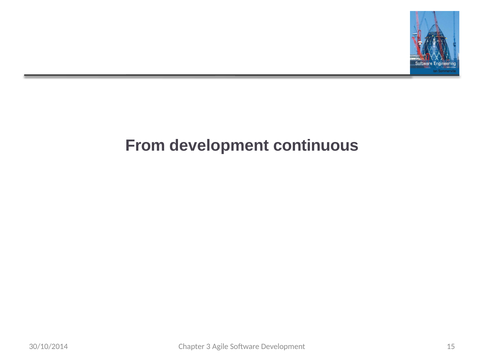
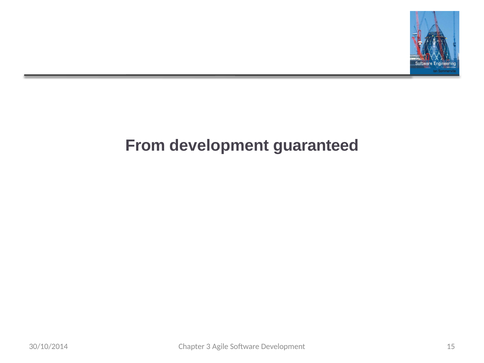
continuous: continuous -> guaranteed (316, 145)
